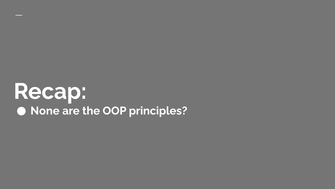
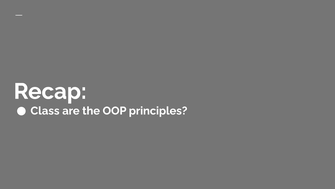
None: None -> Class (45, 111)
